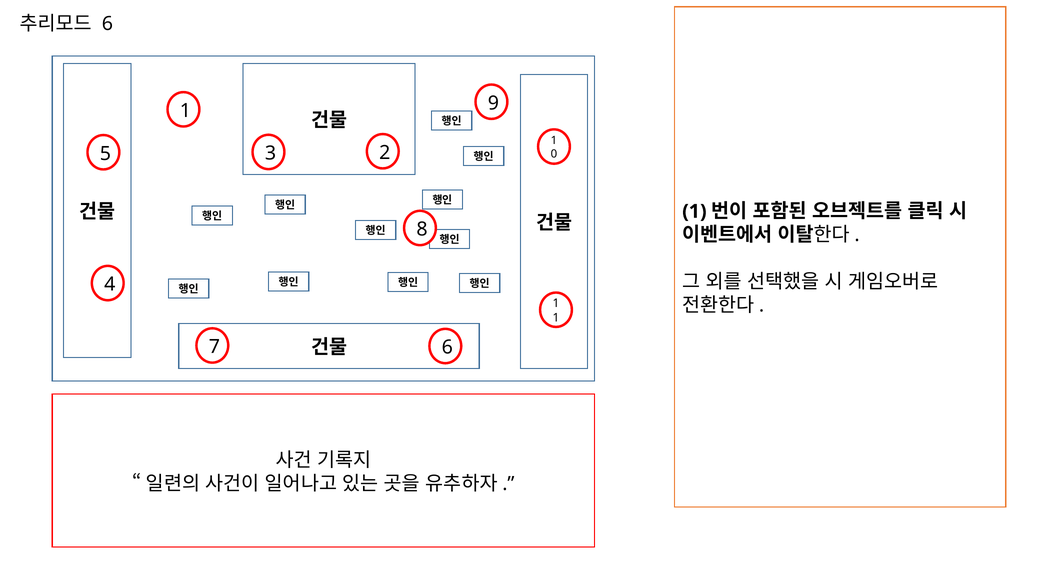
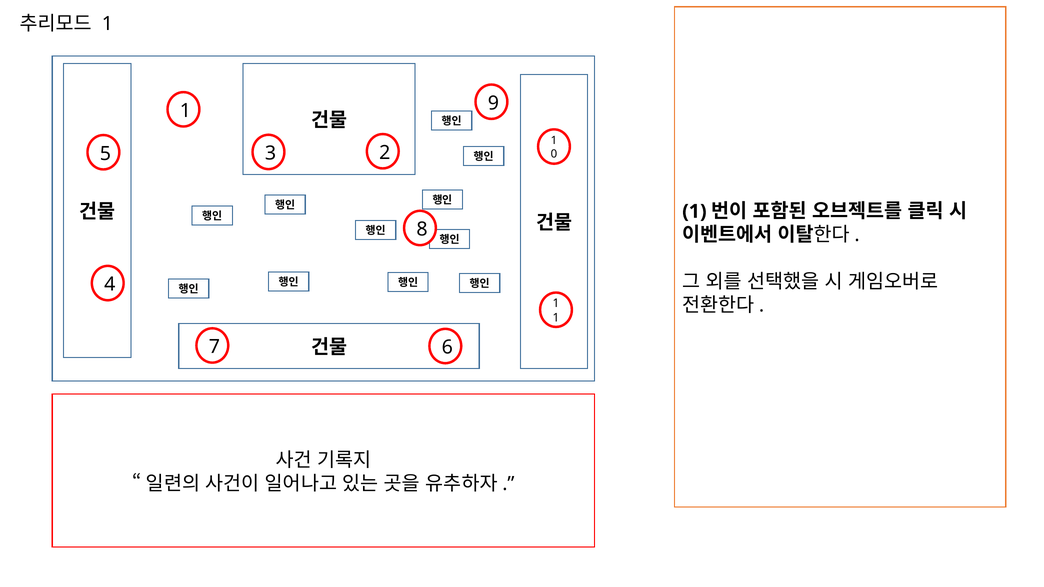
6: 6 -> 1 (107, 24)
